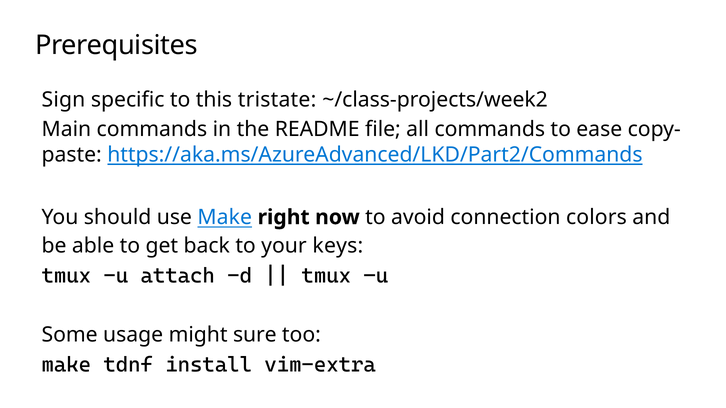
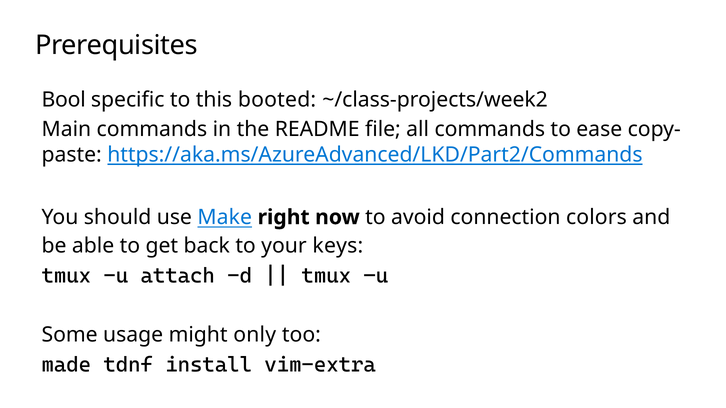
Sign: Sign -> Bool (64, 100)
tristate: tristate -> booted (277, 100)
sure: sure -> only (255, 335)
make: make -> made (66, 365)
